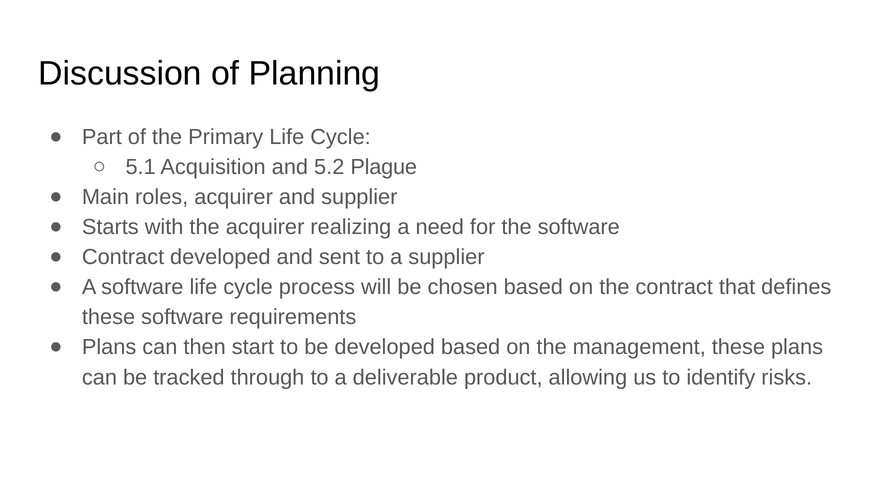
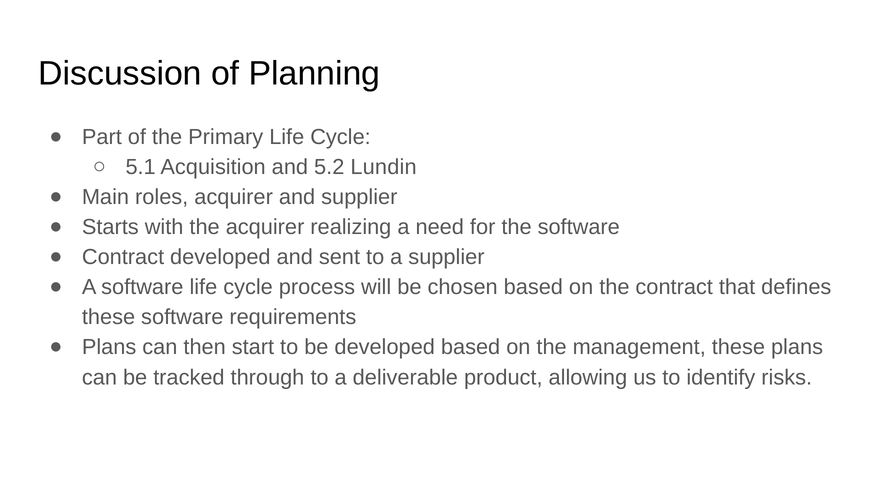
Plague: Plague -> Lundin (384, 167)
